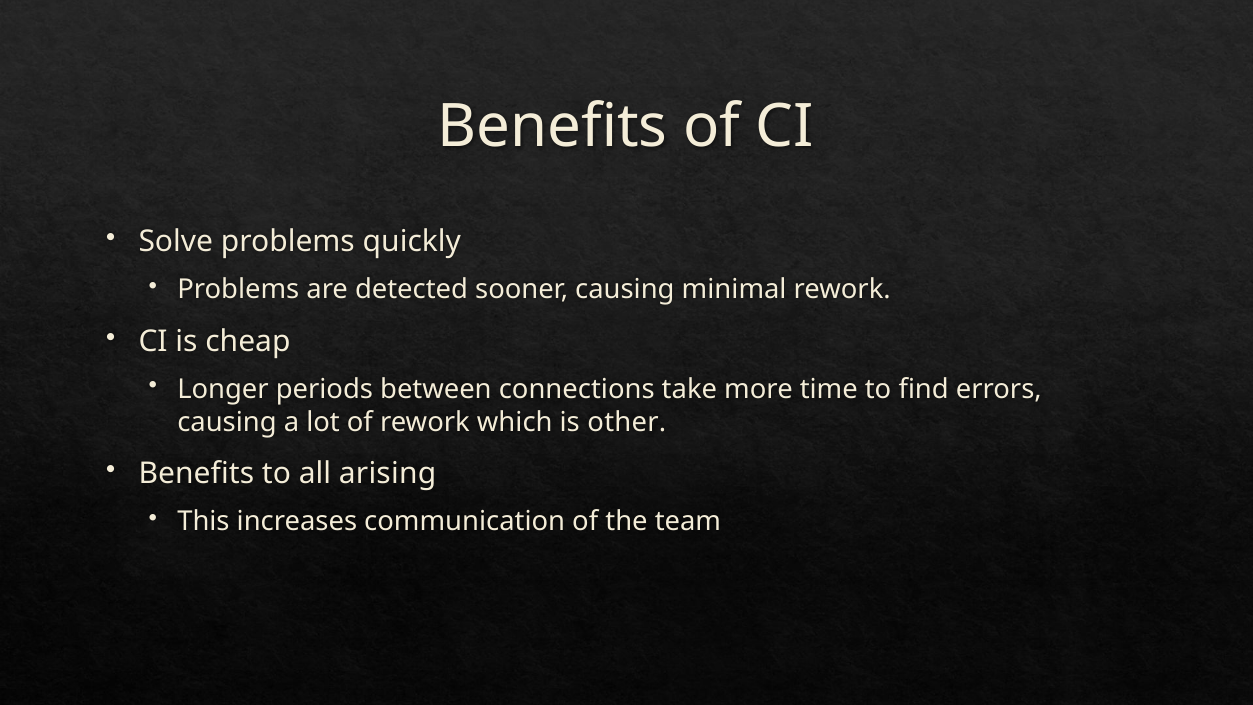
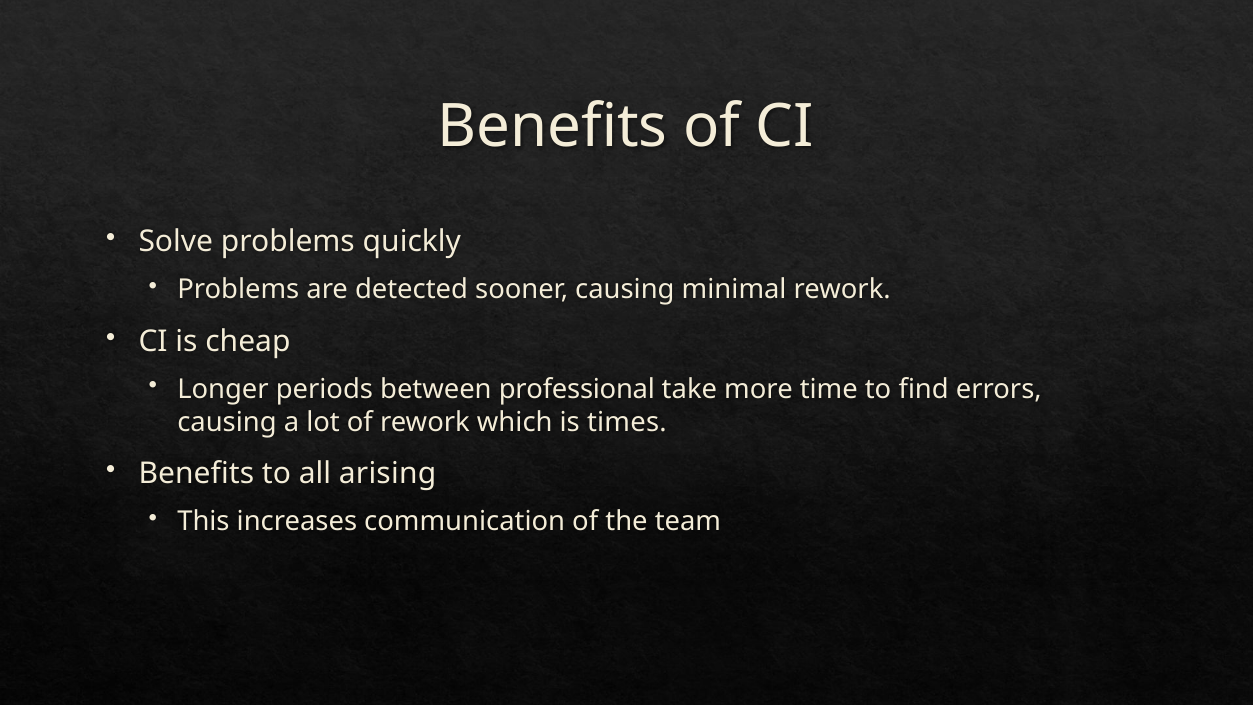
connections: connections -> professional (577, 389)
other: other -> times (627, 422)
